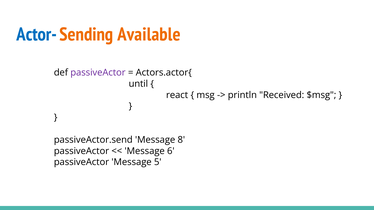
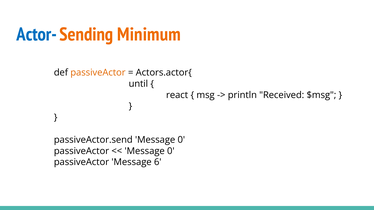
Available: Available -> Minimum (149, 34)
passiveActor colour: purple -> orange (98, 73)
passiveActor.send Message 8: 8 -> 0 (181, 140)
6: 6 -> 0 (171, 151)
5: 5 -> 6 (158, 162)
